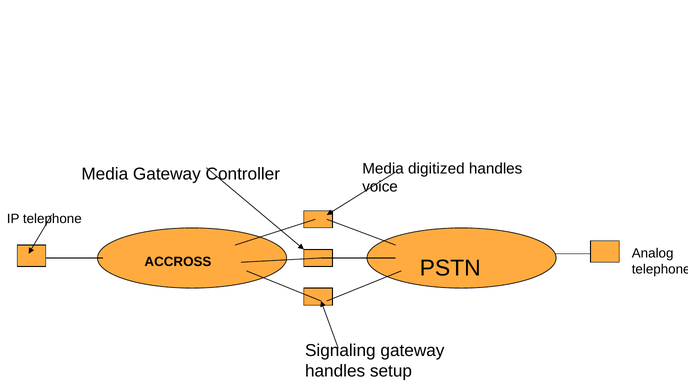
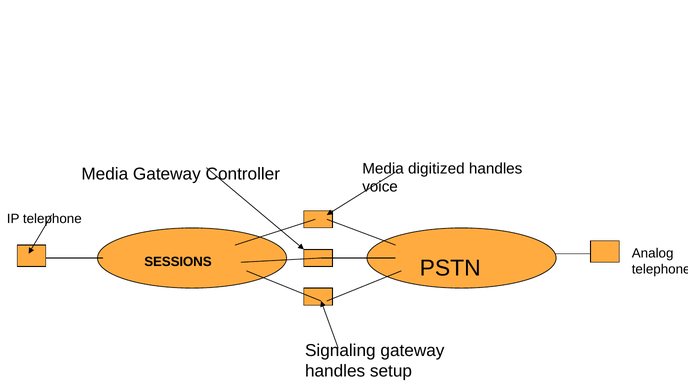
ACCROSS: ACCROSS -> SESSIONS (178, 262)
